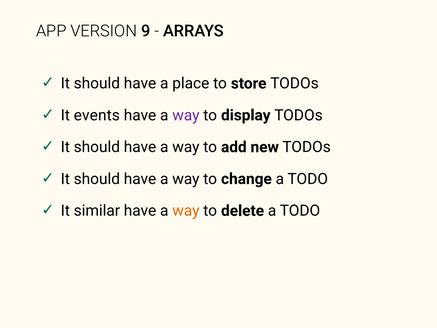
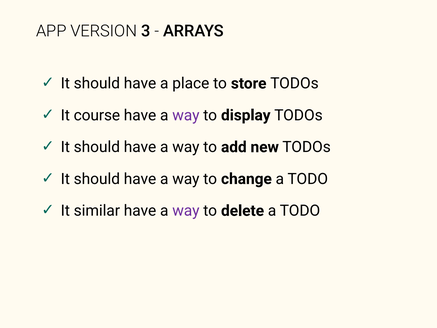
9: 9 -> 3 (146, 31)
events: events -> course (97, 115)
way colour: orange -> purple (186, 211)
